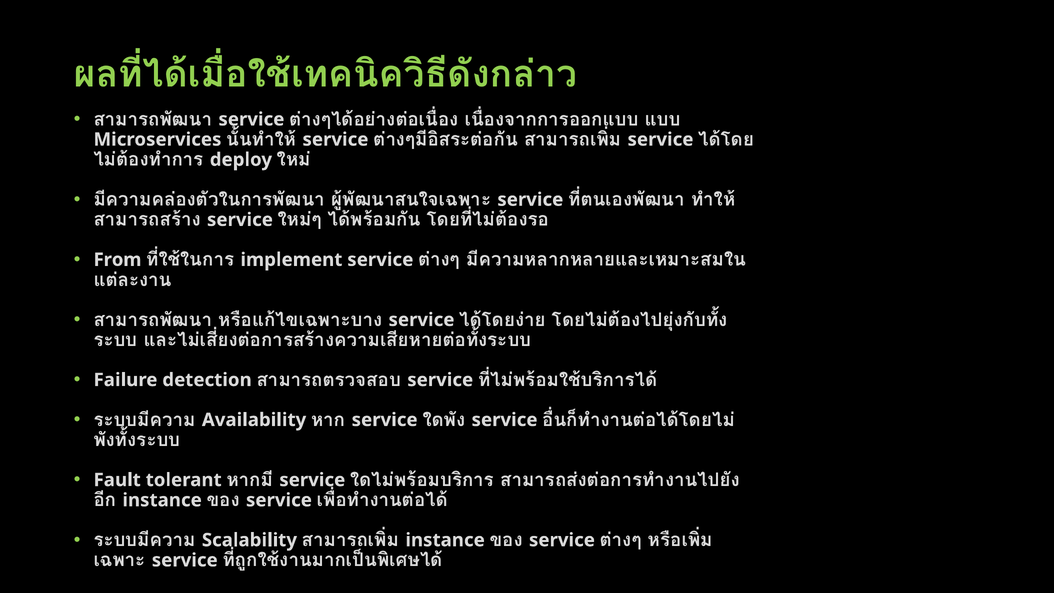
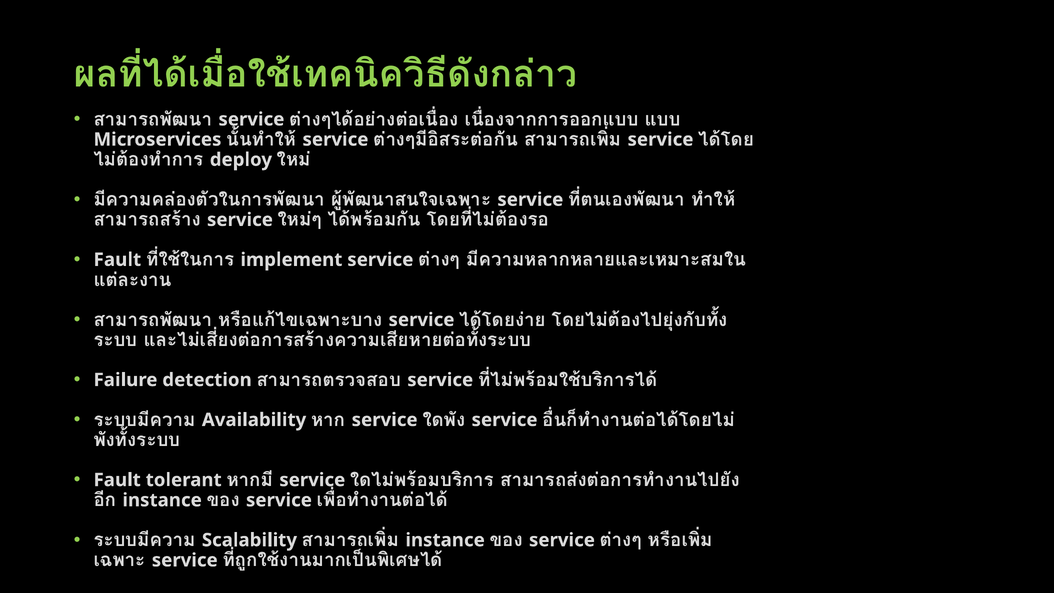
From: From -> Fault (117, 260)
